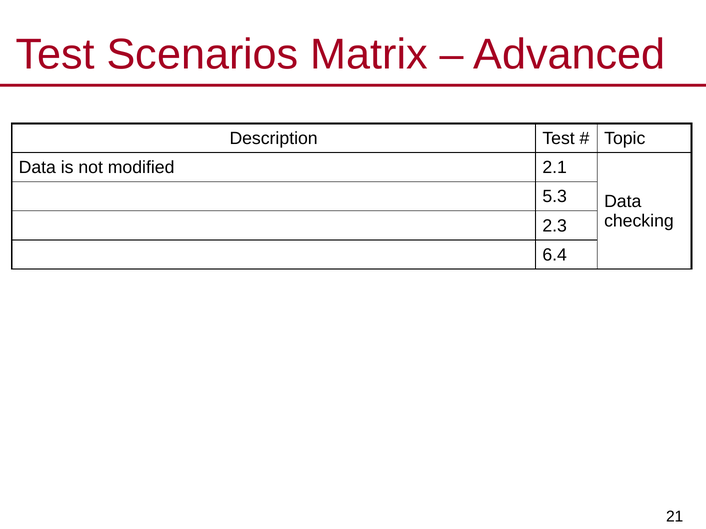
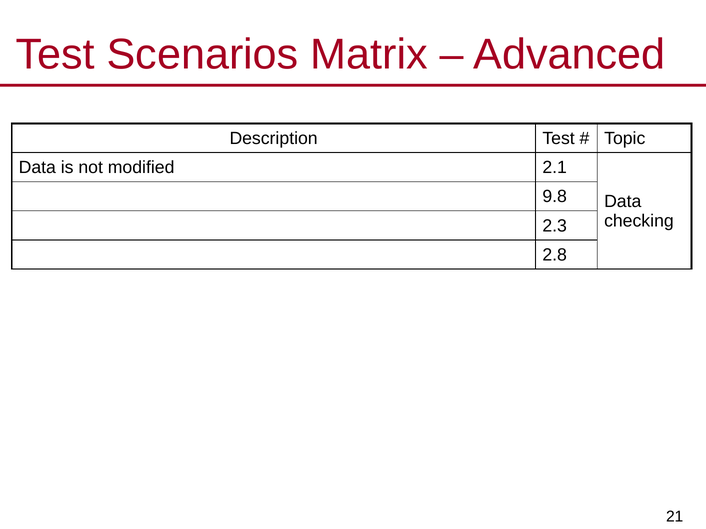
5.3: 5.3 -> 9.8 (555, 197)
6.4: 6.4 -> 2.8 (555, 255)
